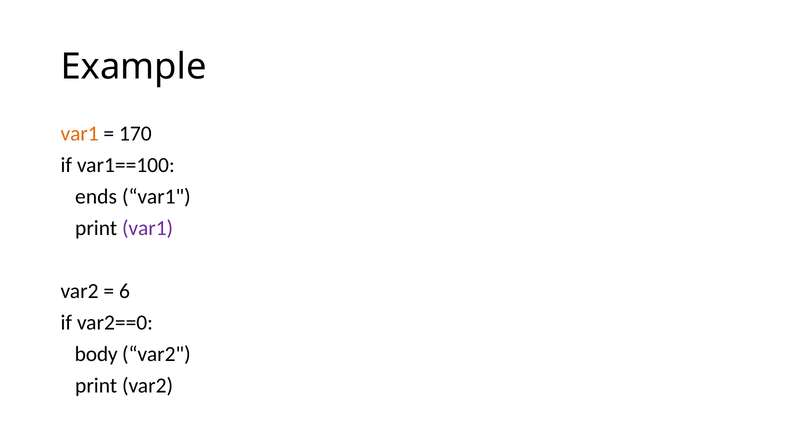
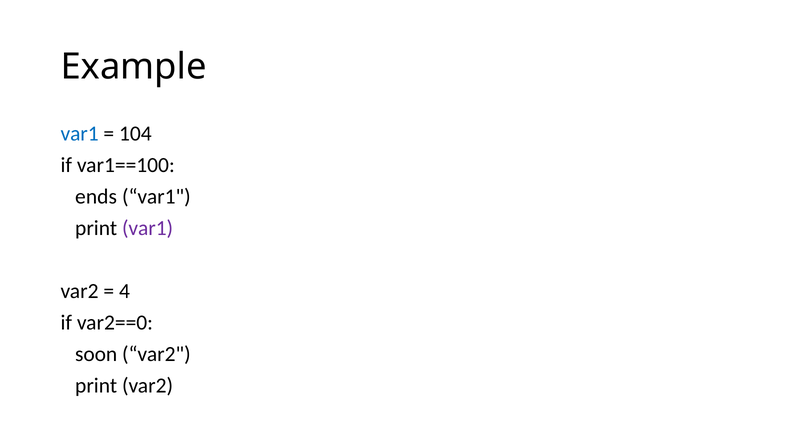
var1 colour: orange -> blue (80, 133)
170: 170 -> 104 (135, 133)
6: 6 -> 4 (124, 291)
body: body -> soon (96, 354)
